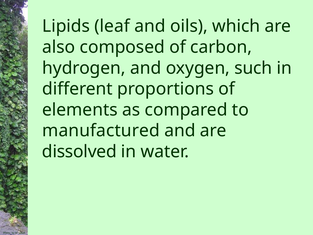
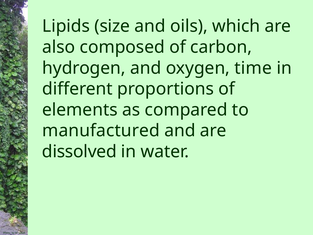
leaf: leaf -> size (112, 26)
such: such -> time (253, 68)
